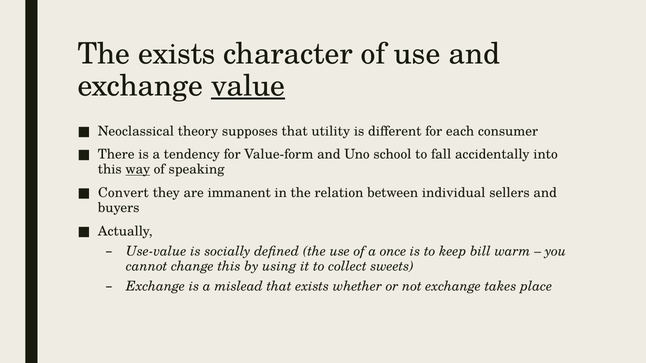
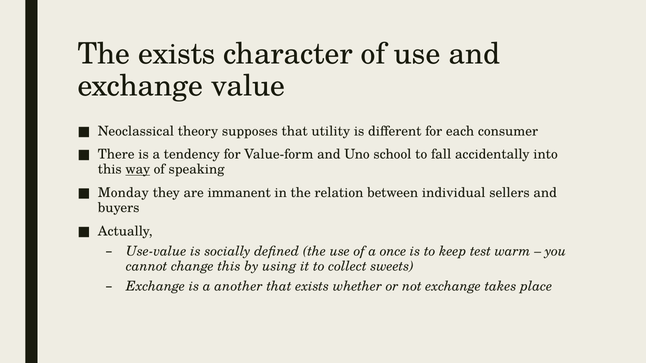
value underline: present -> none (248, 86)
Convert: Convert -> Monday (123, 193)
bill: bill -> test (481, 251)
mislead: mislead -> another (239, 286)
